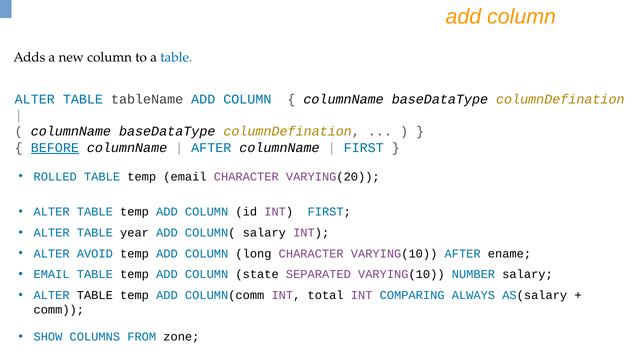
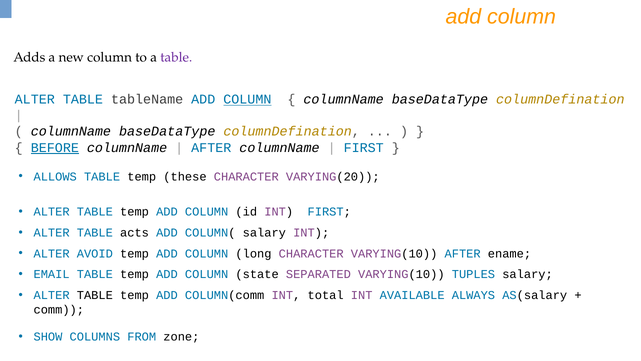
table colour: blue -> purple (176, 57)
COLUMN underline: none -> present (247, 99)
ROLLED: ROLLED -> ALLOWS (55, 176)
temp email: email -> these (185, 176)
year: year -> acts (135, 233)
NUMBER: NUMBER -> TUPLES (473, 274)
COMPARING: COMPARING -> AVAILABLE (412, 295)
